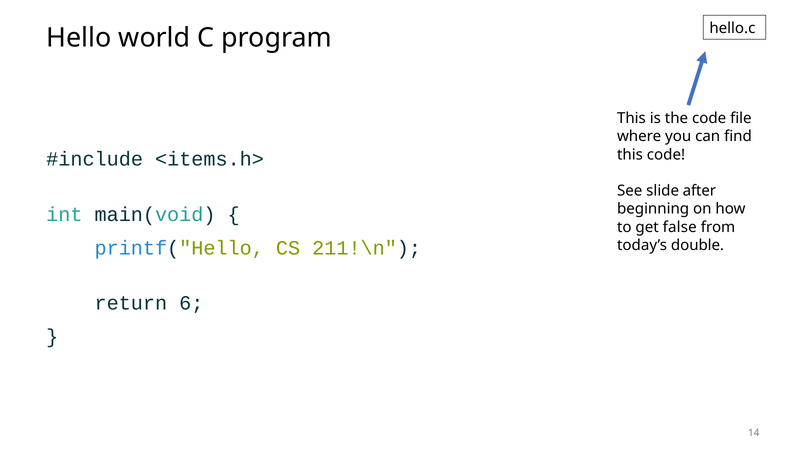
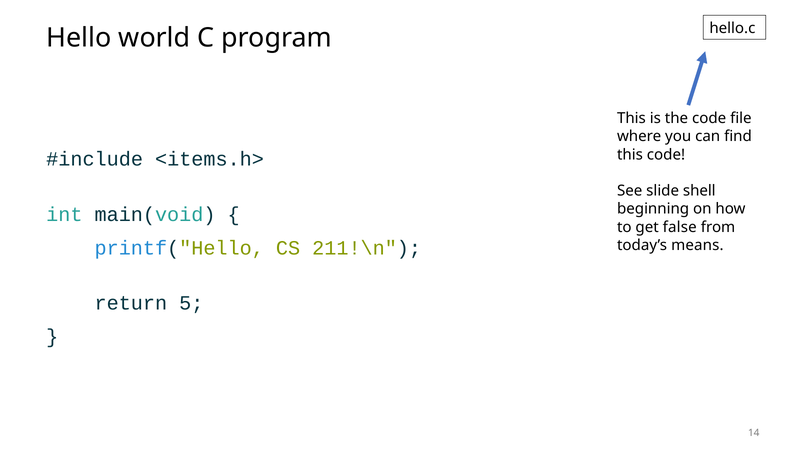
after: after -> shell (699, 191)
double: double -> means (697, 245)
6: 6 -> 5 (191, 303)
